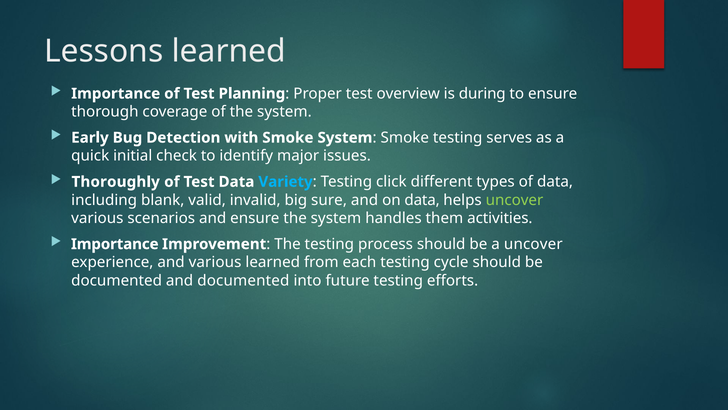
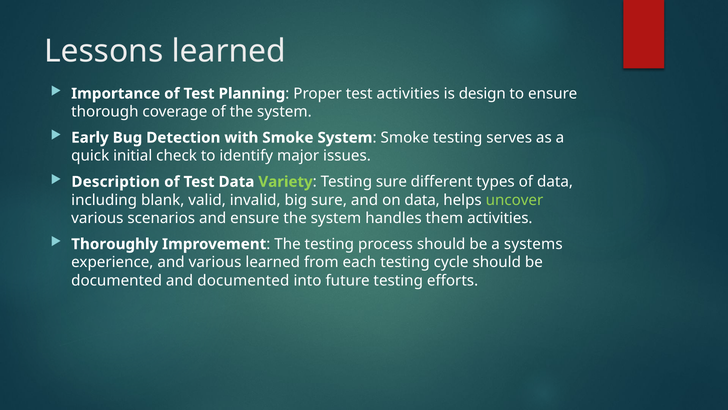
test overview: overview -> activities (408, 93)
during: during -> design (482, 93)
Thoroughly: Thoroughly -> Description (116, 182)
Variety colour: light blue -> light green (286, 182)
Testing click: click -> sure (391, 182)
Importance: Importance -> Thoroughly (115, 244)
a uncover: uncover -> systems (533, 244)
